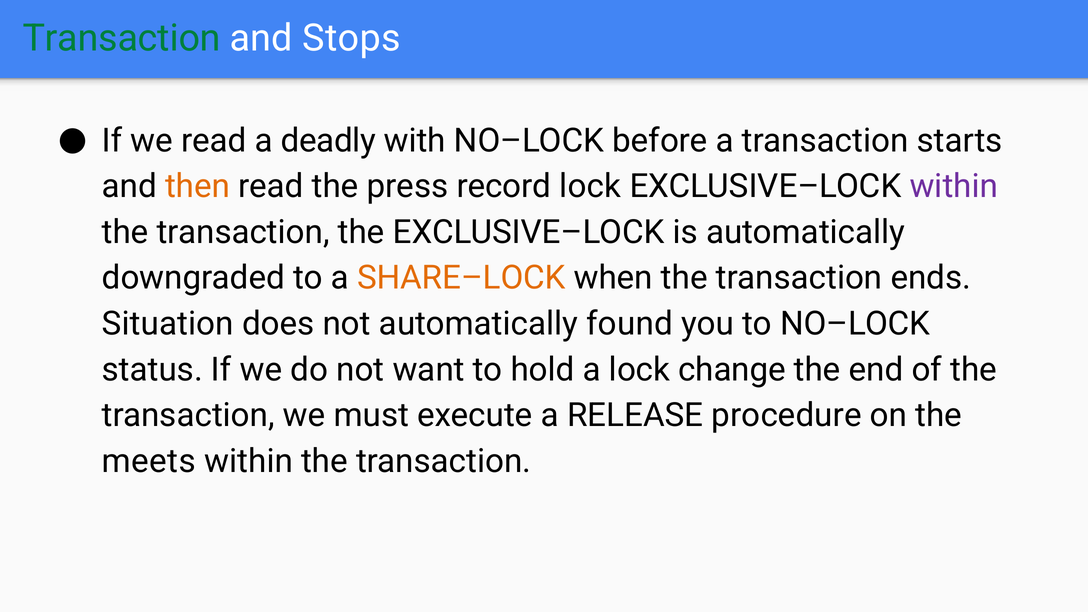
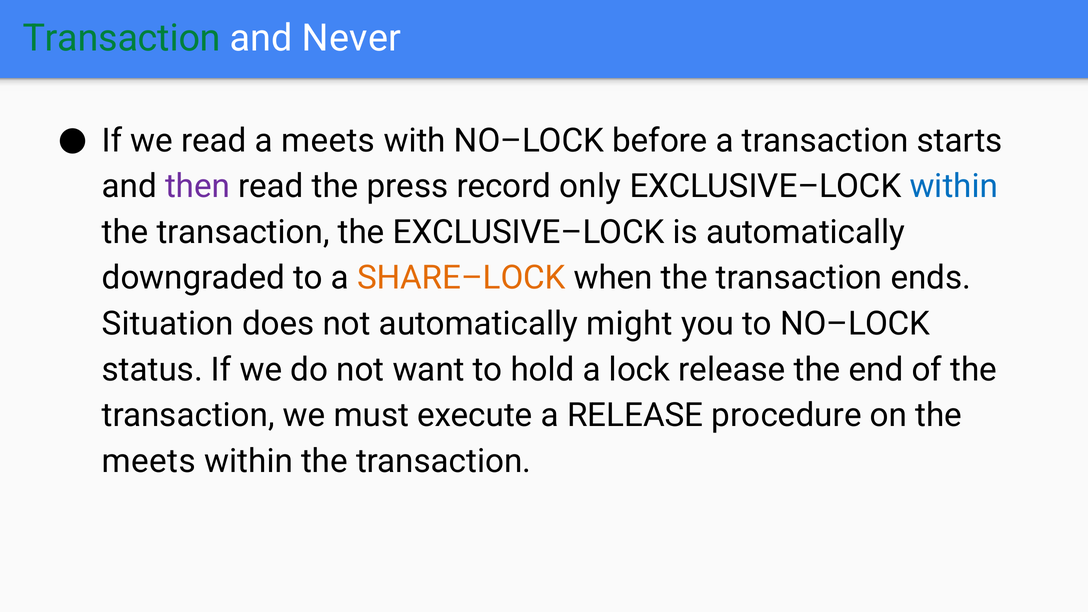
Stops: Stops -> Never (351, 38)
a deadly: deadly -> meets (328, 141)
then colour: orange -> purple (198, 186)
record lock: lock -> only (590, 186)
within colour: purple -> blue (954, 186)
found: found -> might (630, 324)
lock change: change -> release (732, 370)
